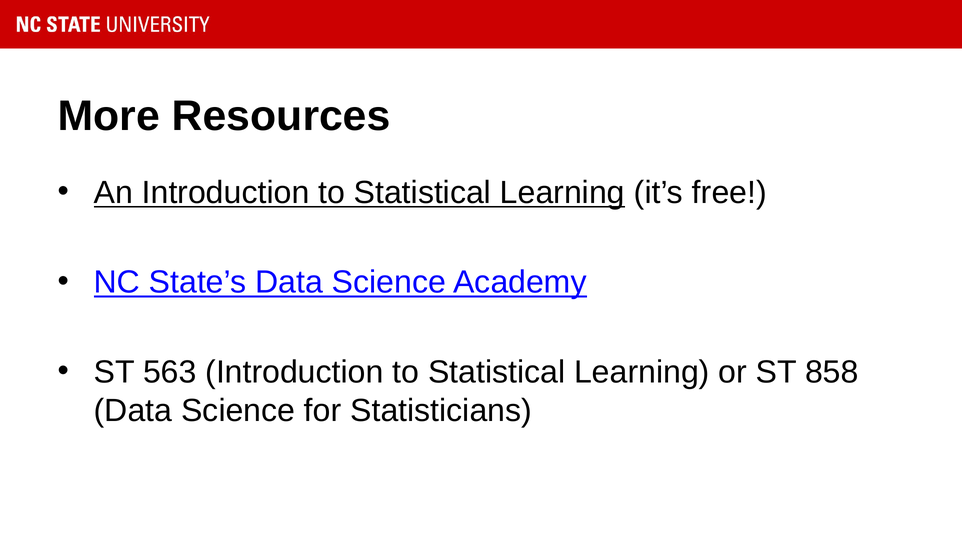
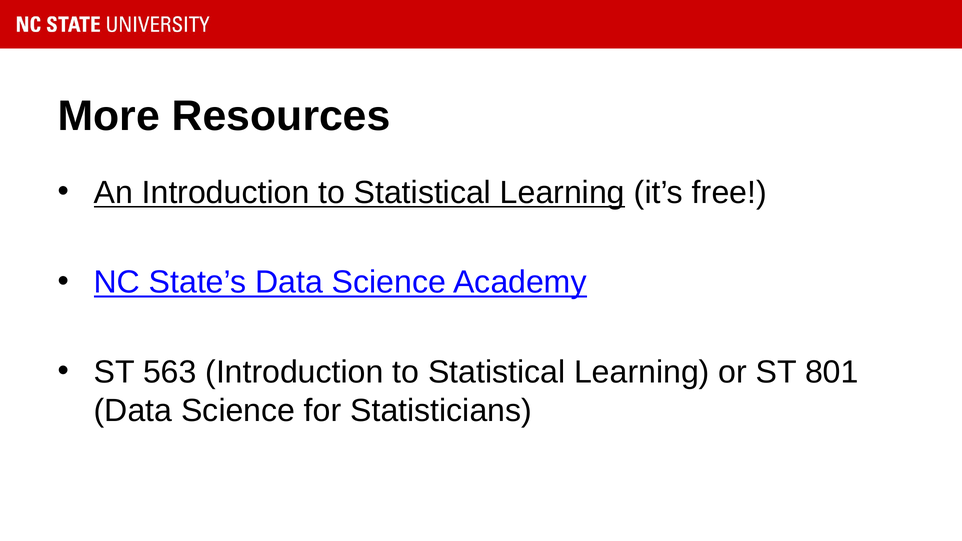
858: 858 -> 801 (832, 372)
